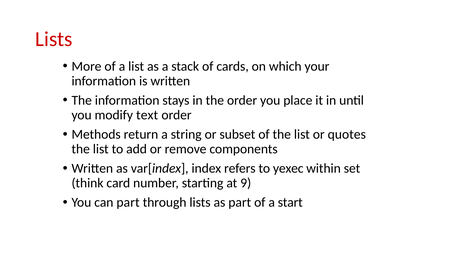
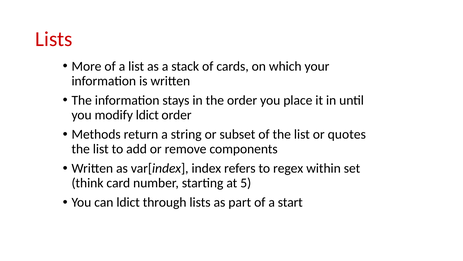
modify text: text -> ldict (147, 115)
yexec: yexec -> regex (288, 168)
9: 9 -> 5 (246, 183)
can part: part -> ldict (128, 202)
